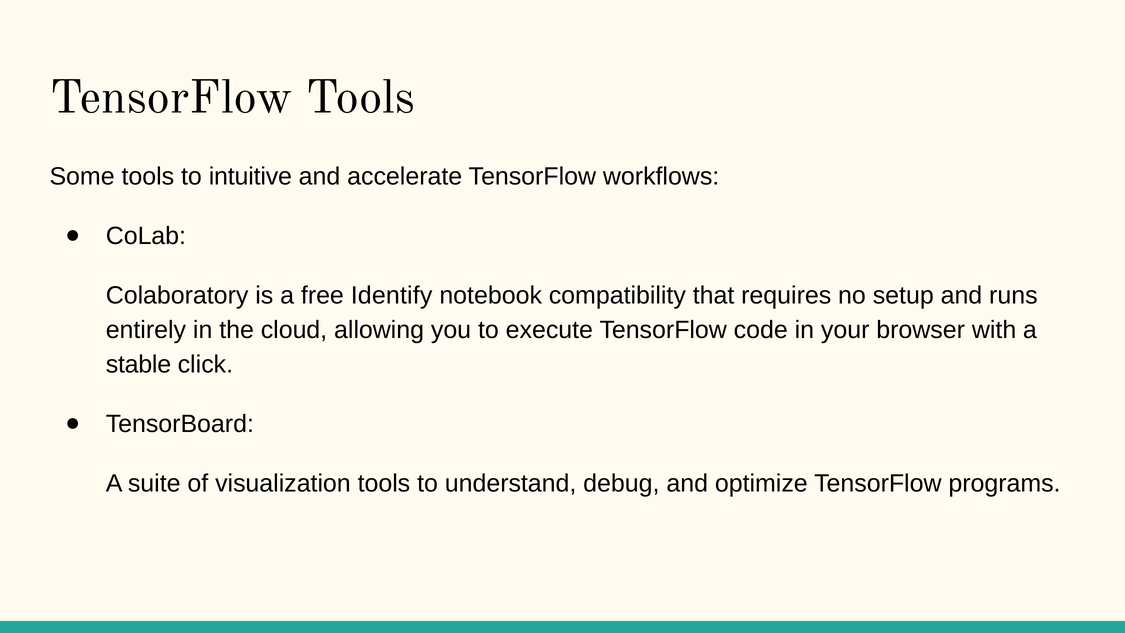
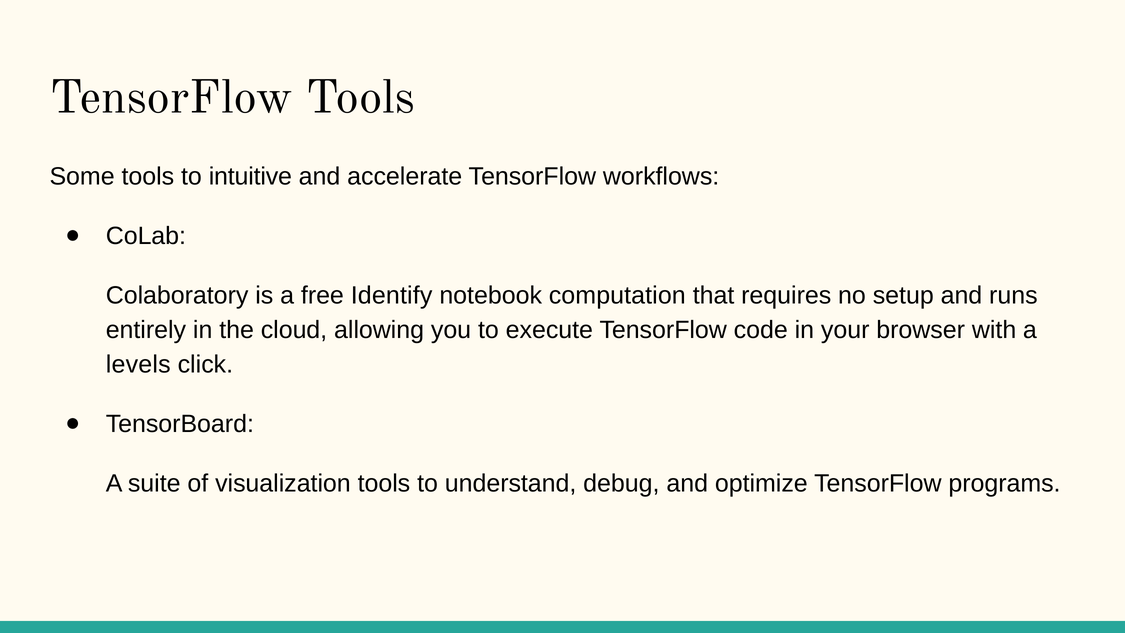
compatibility: compatibility -> computation (617, 295)
stable: stable -> levels (138, 364)
